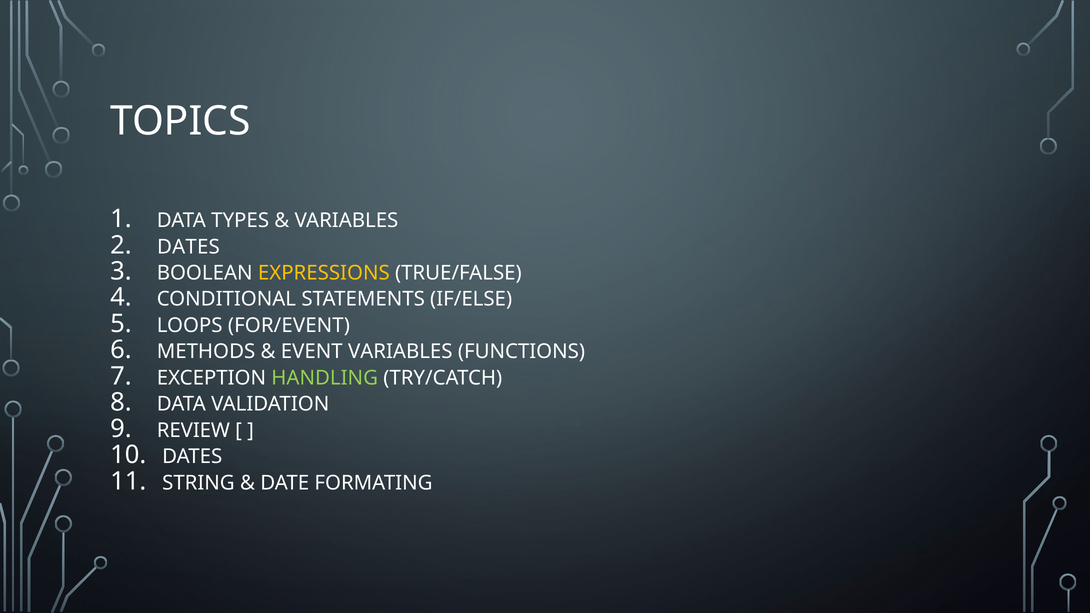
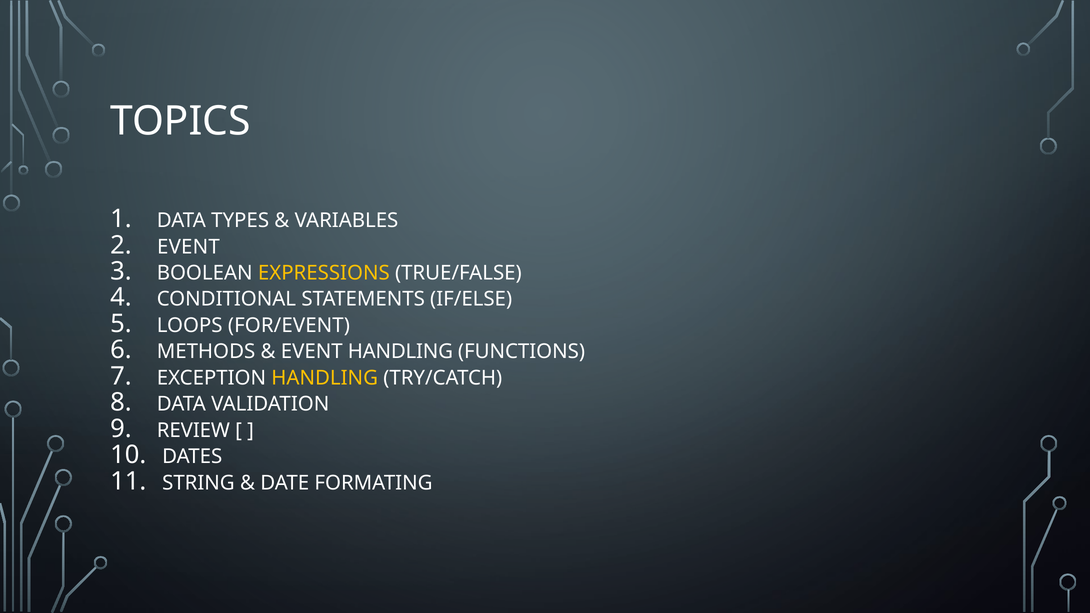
DATES: DATES -> EVENT (188, 247)
EVENT VARIABLES: VARIABLES -> HANDLING (400, 352)
HANDLING colour: light green -> yellow (325, 378)
